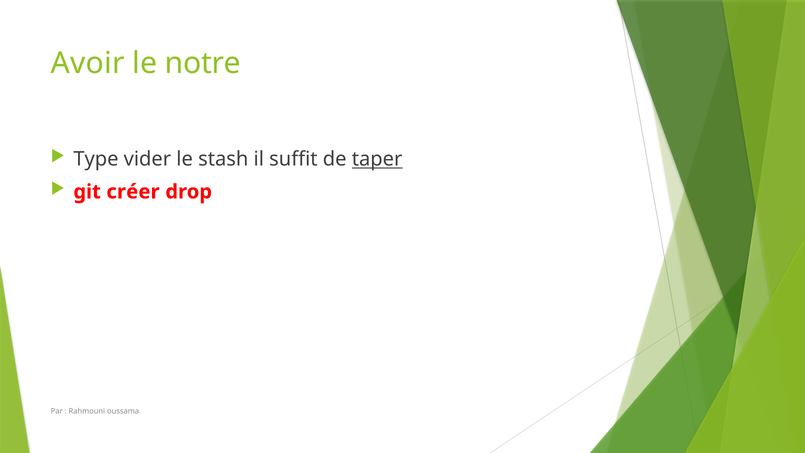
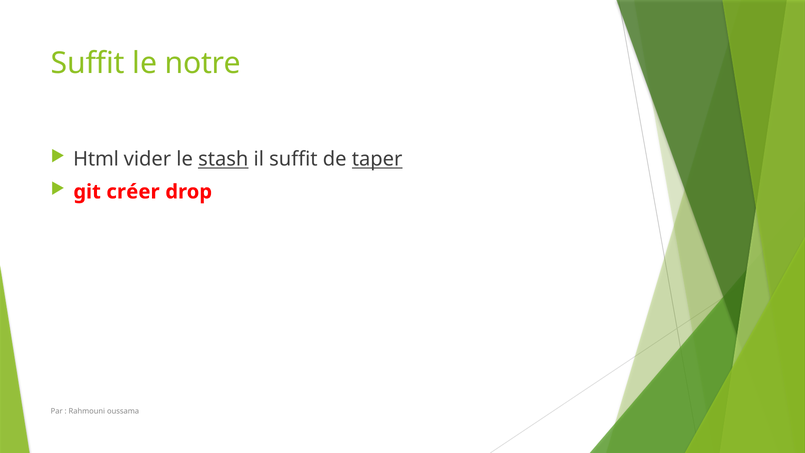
Avoir: Avoir -> Suffit (88, 63)
Type: Type -> Html (96, 159)
stash underline: none -> present (223, 159)
